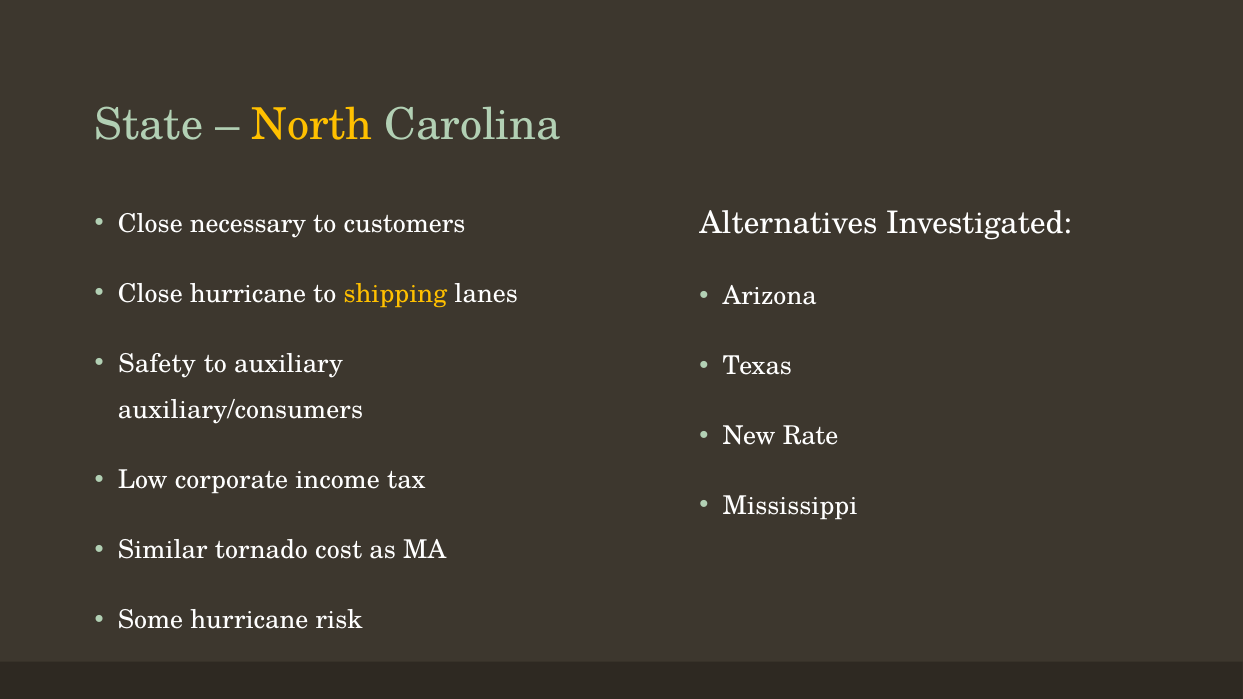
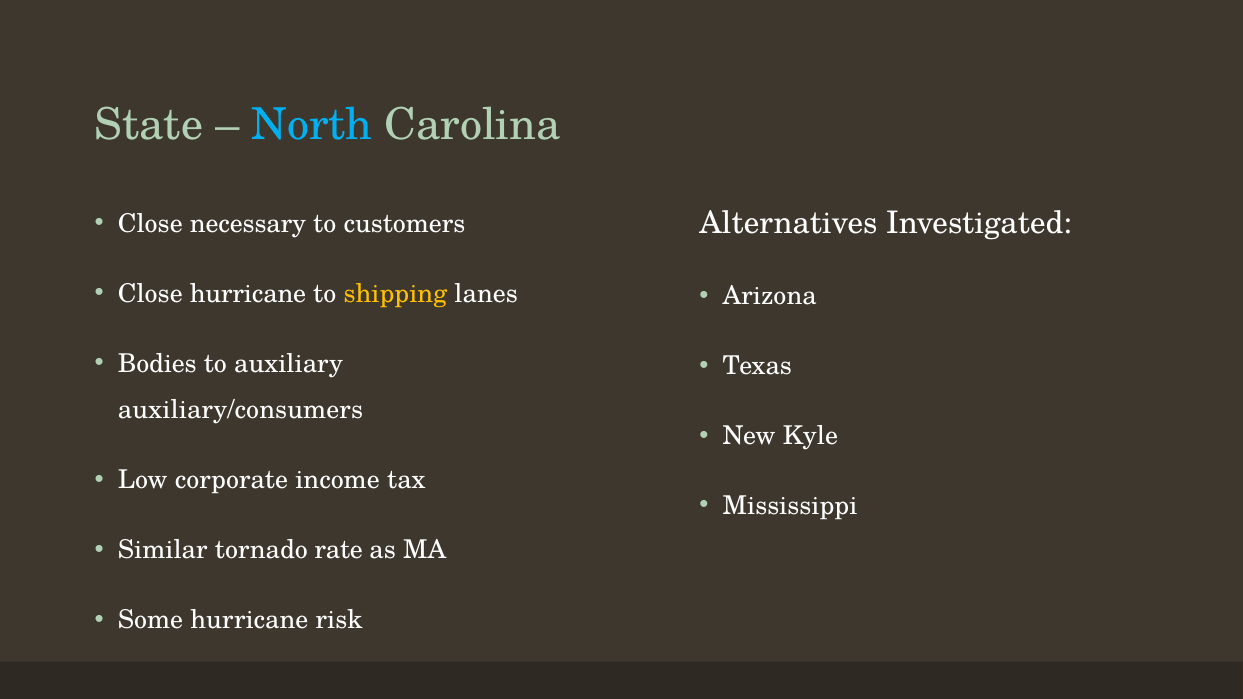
North colour: yellow -> light blue (312, 125)
Safety: Safety -> Bodies (157, 364)
Rate: Rate -> Kyle (810, 436)
cost: cost -> rate (339, 550)
